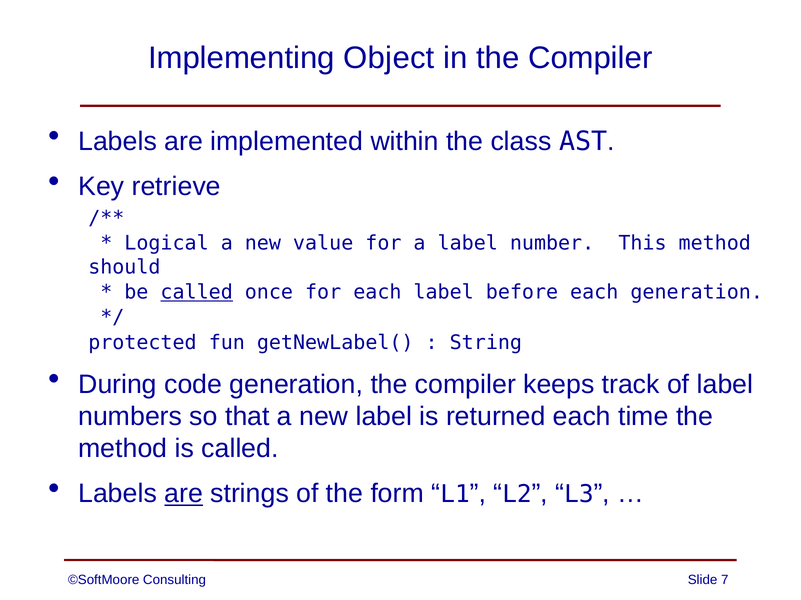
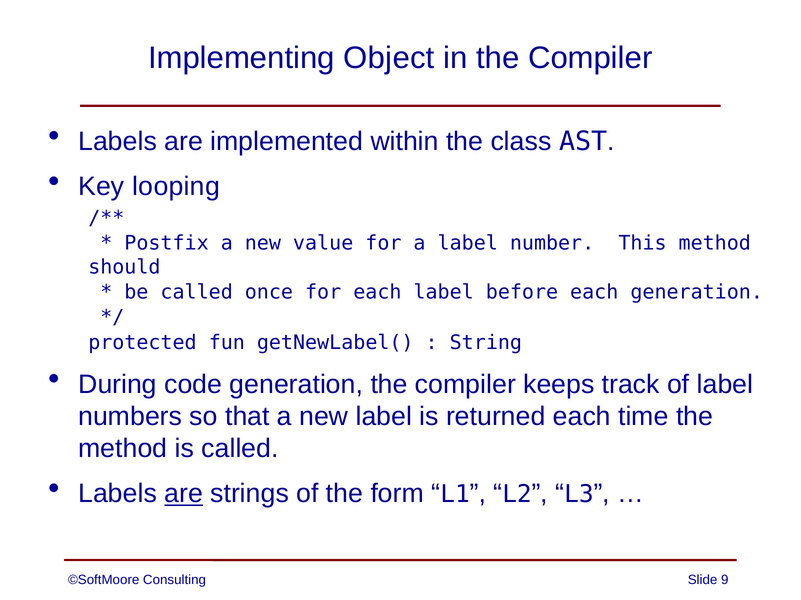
retrieve: retrieve -> looping (176, 187)
Logical: Logical -> Postfix (167, 243)
called underline: present -> none (197, 293)
7: 7 -> 9 (725, 580)
